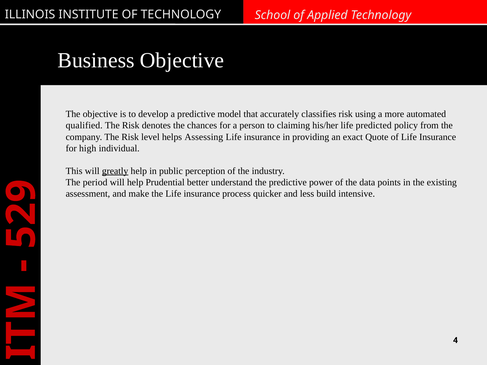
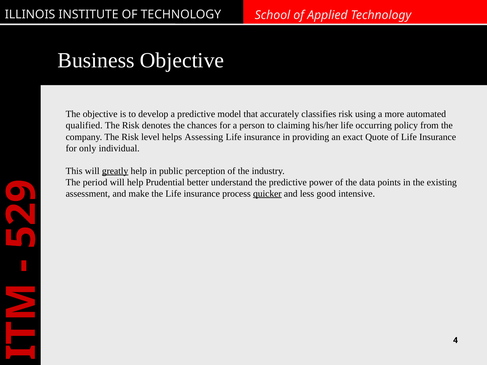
predicted: predicted -> occurring (374, 126)
high: high -> only (88, 148)
quicker underline: none -> present (267, 194)
build: build -> good (326, 194)
